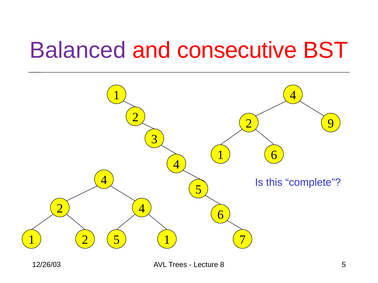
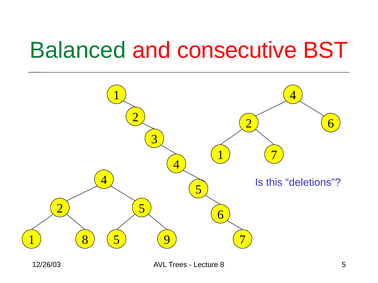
Balanced colour: purple -> green (78, 50)
2 9: 9 -> 6 (331, 124)
1 6: 6 -> 7 (274, 155)
complete: complete -> deletions (313, 183)
4: 4 -> 5 (142, 209)
1 2: 2 -> 8 (85, 240)
5 1: 1 -> 9 (167, 240)
